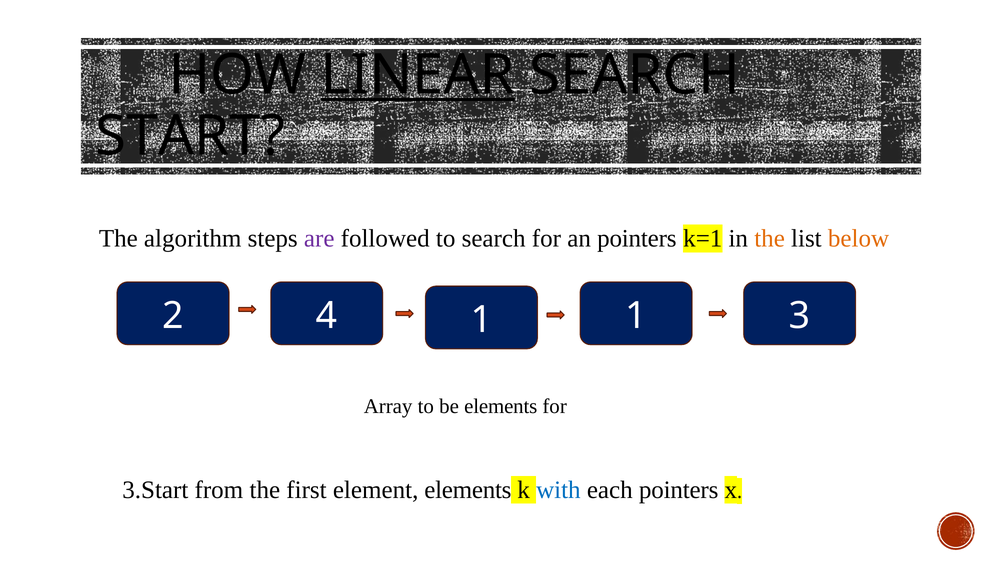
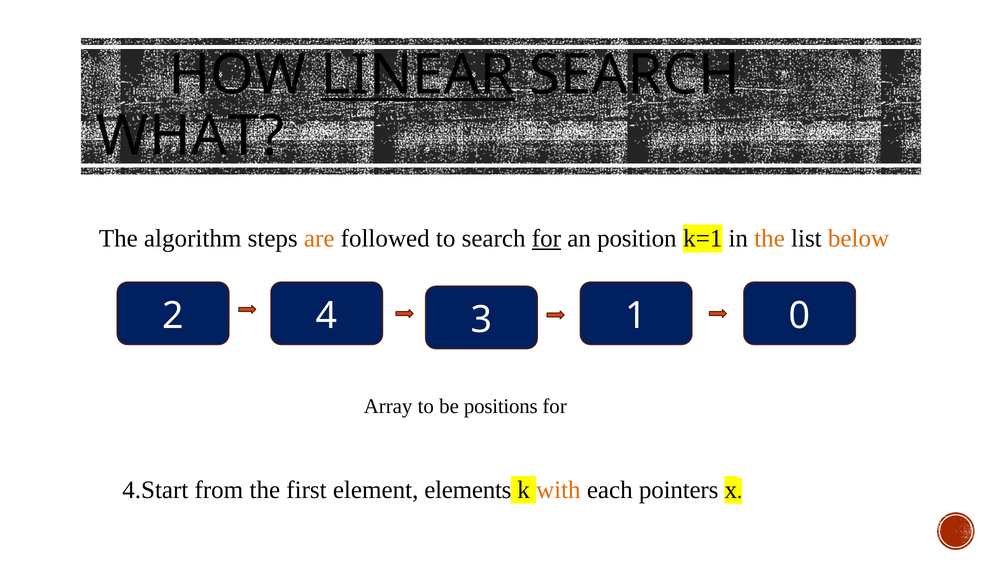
START: START -> WHAT (190, 136)
are colour: purple -> orange (319, 239)
for underline: none -> present (546, 239)
an pointers: pointers -> position (637, 239)
4 1: 1 -> 3 (481, 320)
3: 3 -> 0 (800, 316)
be elements: elements -> positions (501, 406)
3.Start: 3.Start -> 4.Start (155, 490)
with colour: blue -> orange (558, 490)
